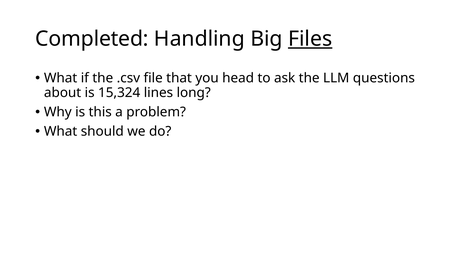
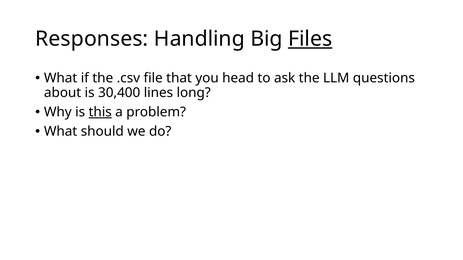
Completed: Completed -> Responses (92, 39)
15,324: 15,324 -> 30,400 (119, 93)
this underline: none -> present (100, 112)
